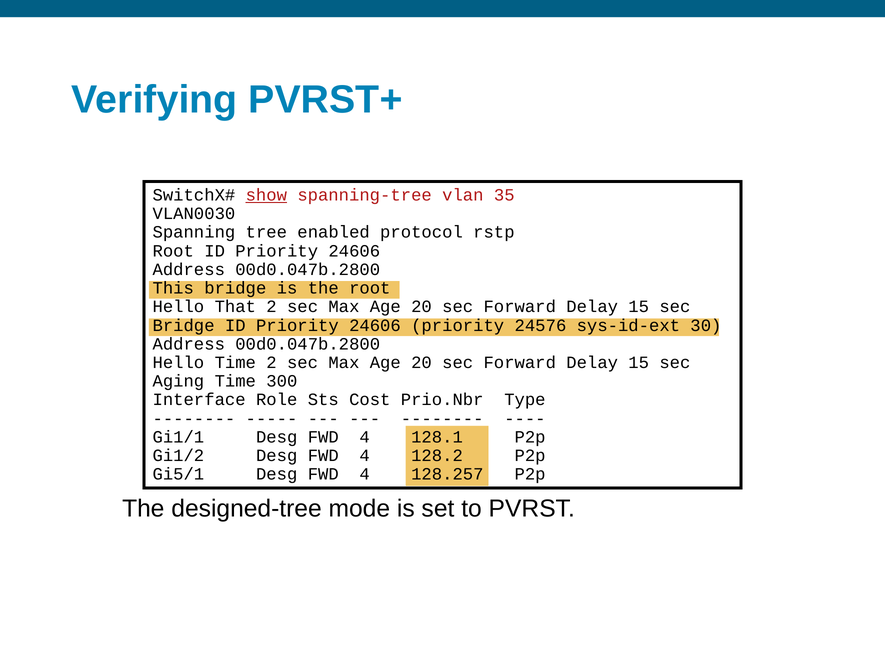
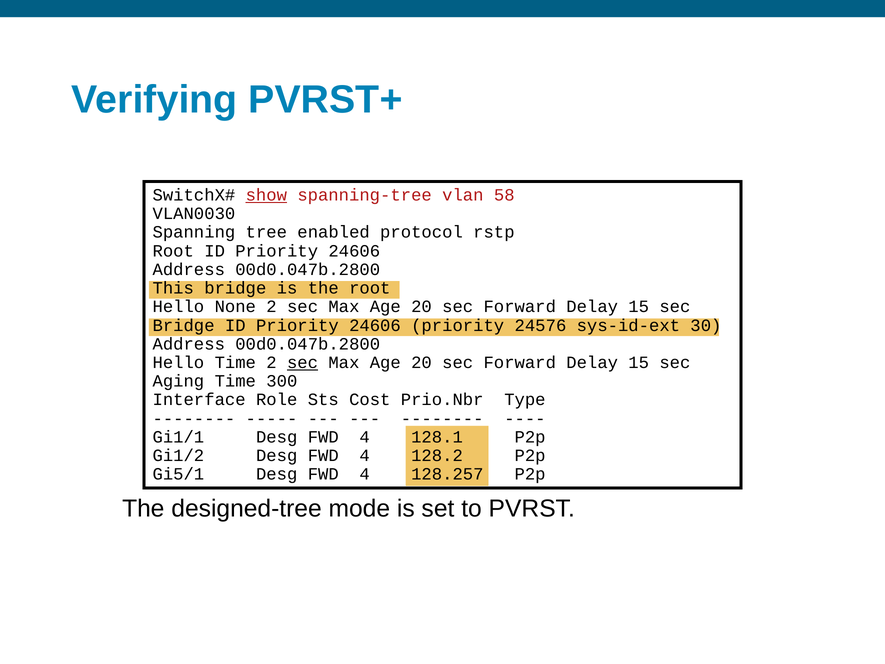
35: 35 -> 58 (504, 195)
That: That -> None (235, 307)
sec underline: none -> present (303, 362)
